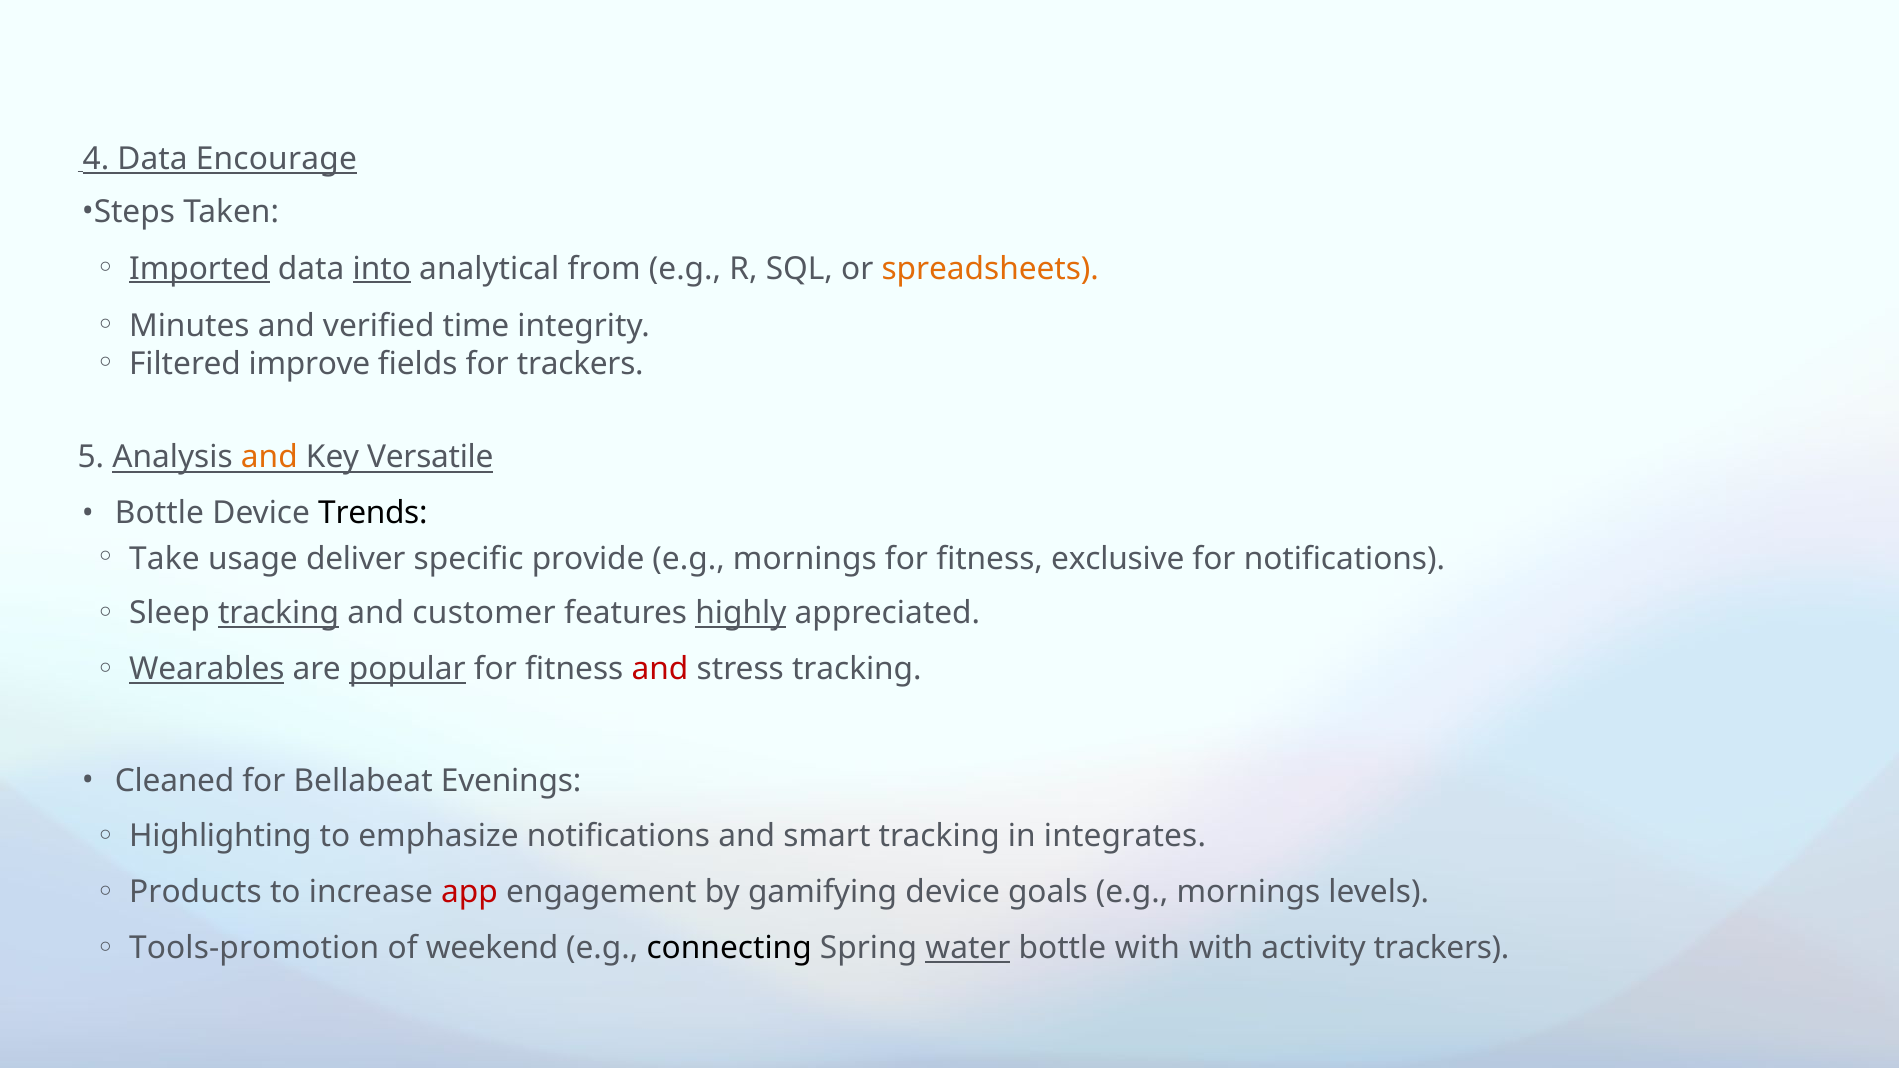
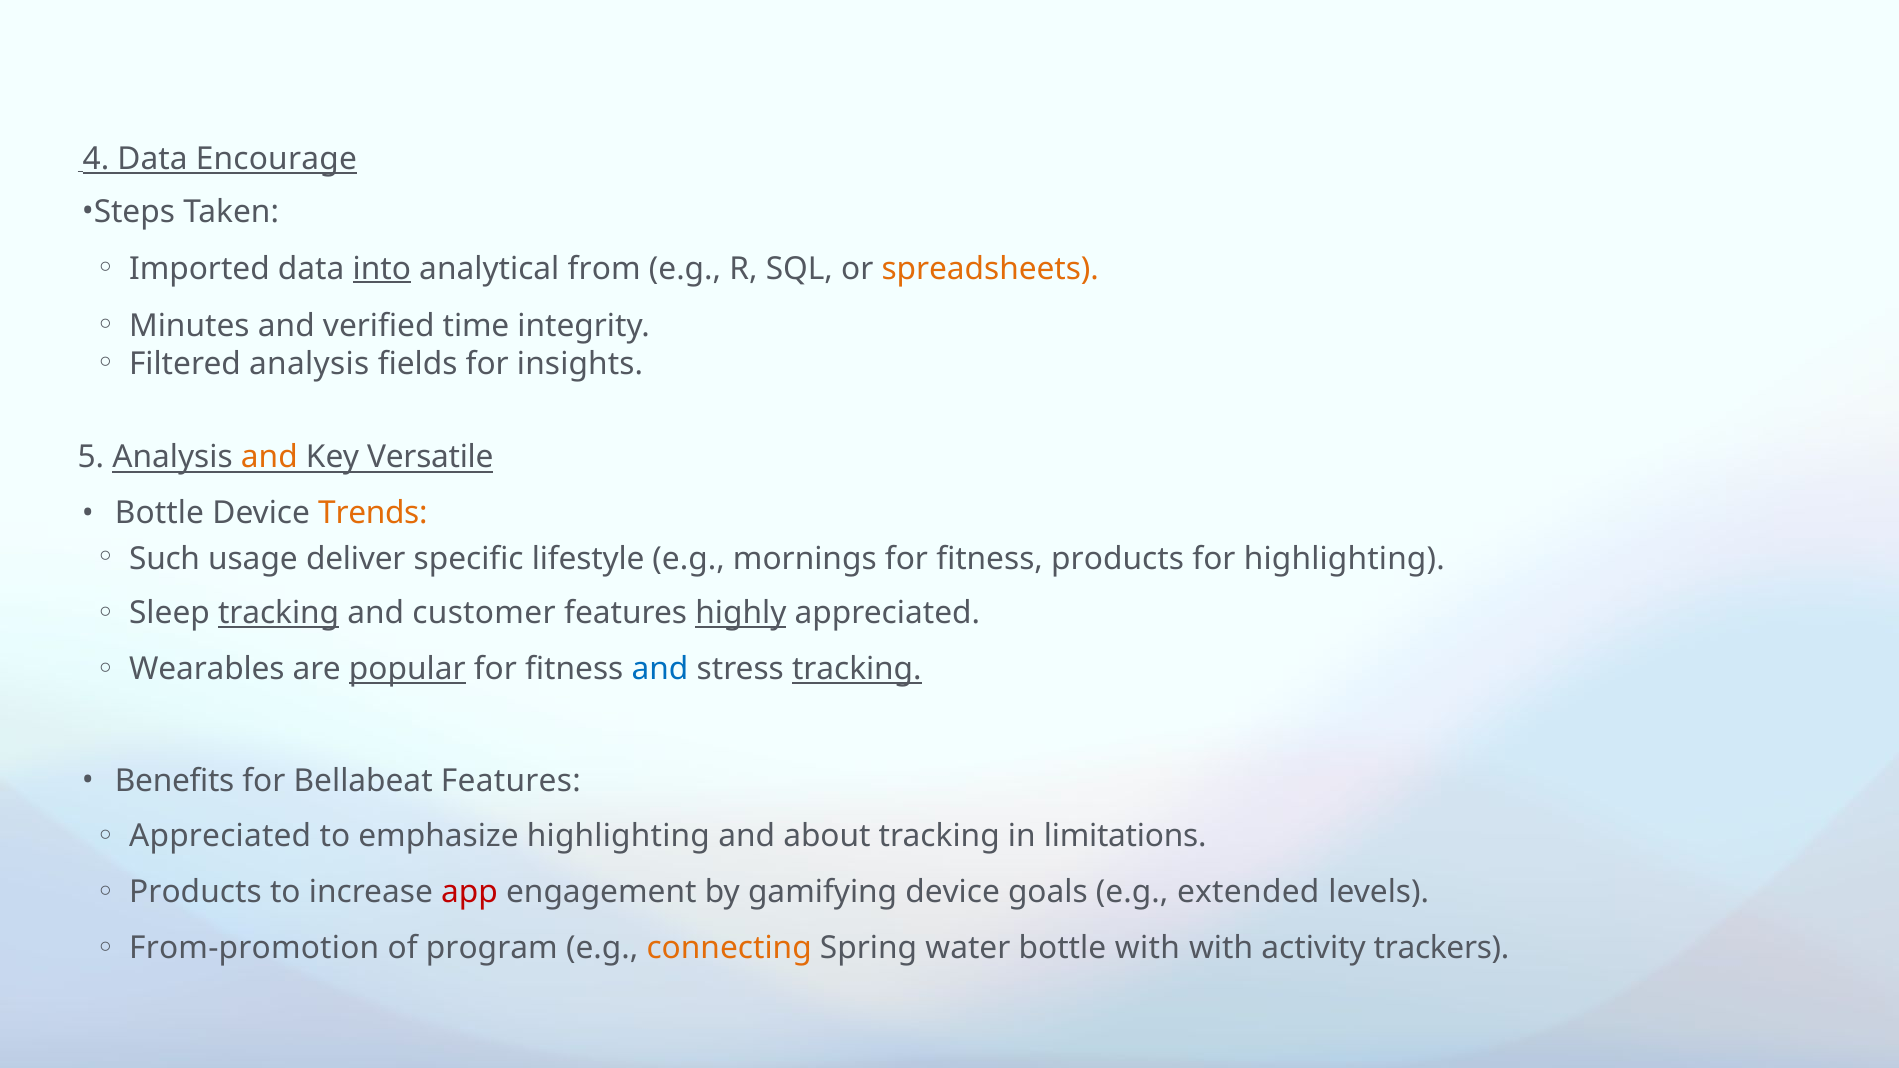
Imported underline: present -> none (199, 269)
Filtered improve: improve -> analysis (309, 364)
for trackers: trackers -> insights (580, 364)
Trends colour: black -> orange (373, 513)
Take: Take -> Such (165, 559)
provide: provide -> lifestyle (588, 559)
fitness exclusive: exclusive -> products (1118, 559)
for notifications: notifications -> highlighting (1344, 559)
Wearables underline: present -> none (207, 669)
and colour: red -> blue (660, 669)
tracking underline: none -> present (857, 669)
Cleaned: Cleaned -> Benefits (175, 781)
Bellabeat Evenings: Evenings -> Features (511, 781)
Highlighting: Highlighting -> Appreciated (220, 837)
emphasize notifications: notifications -> highlighting (618, 837)
smart: smart -> about (827, 837)
integrates: integrates -> limitations (1125, 837)
goals e.g mornings: mornings -> extended (1248, 892)
Tools-promotion: Tools-promotion -> From-promotion (254, 948)
weekend: weekend -> program (492, 948)
connecting colour: black -> orange (729, 948)
water underline: present -> none (968, 948)
